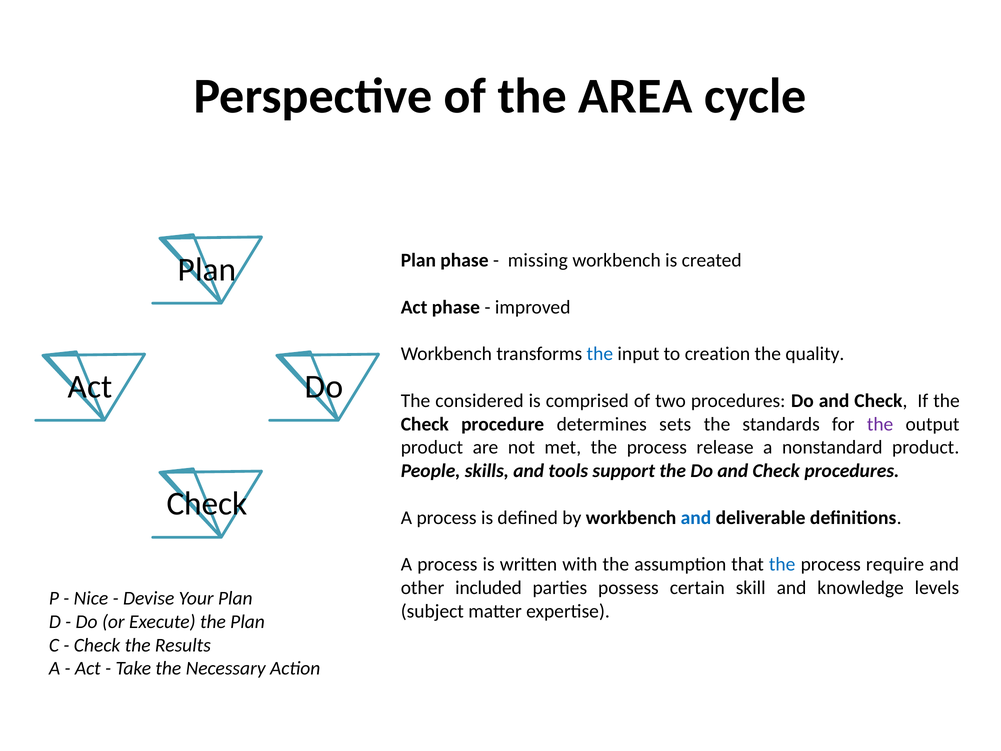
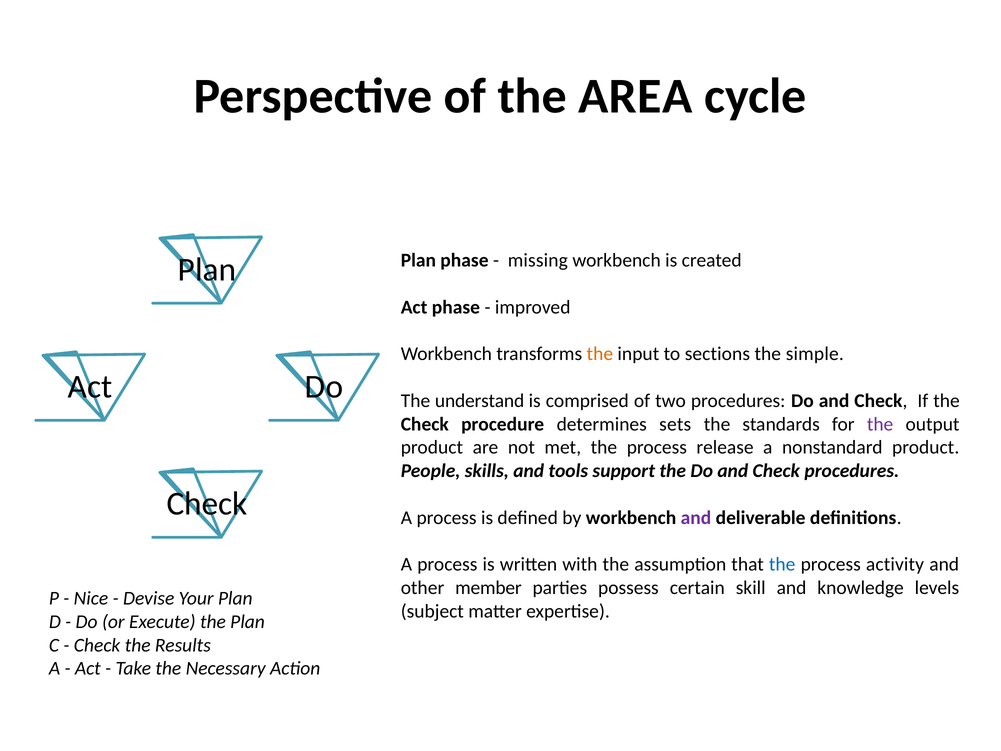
the colour: blue -> orange (600, 354)
creation: creation -> sections (717, 354)
quality: quality -> simple (815, 354)
considered: considered -> understand (480, 401)
and colour: blue -> purple (696, 517)
require: require -> activity (895, 564)
included: included -> member (488, 588)
